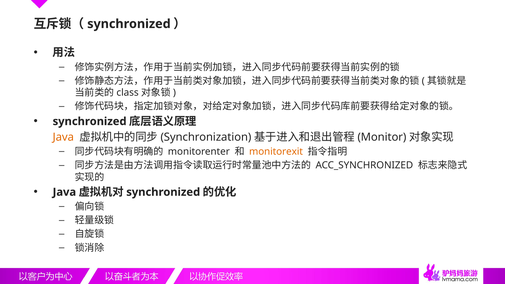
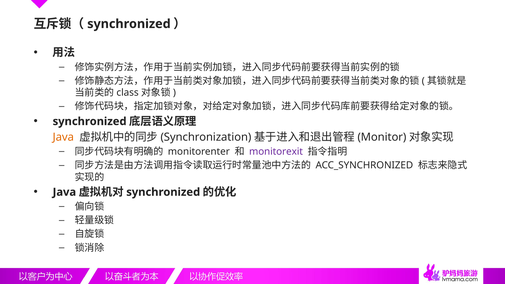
monitorexit colour: orange -> purple (276, 152)
